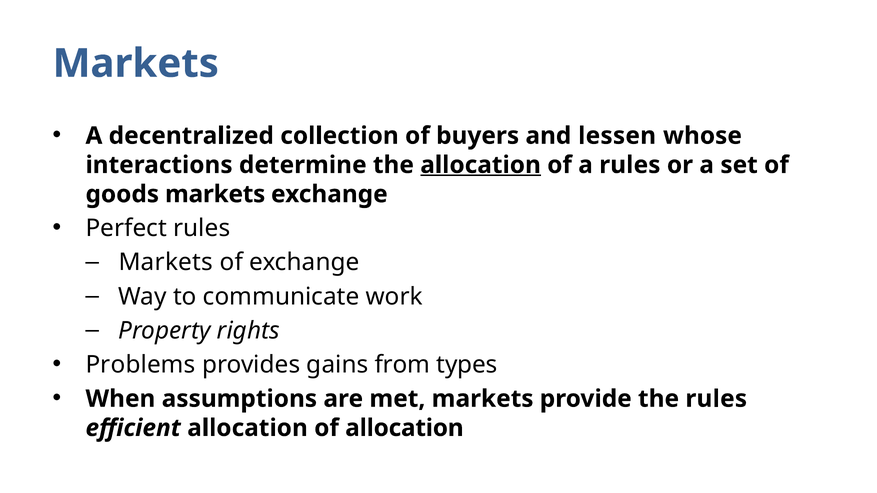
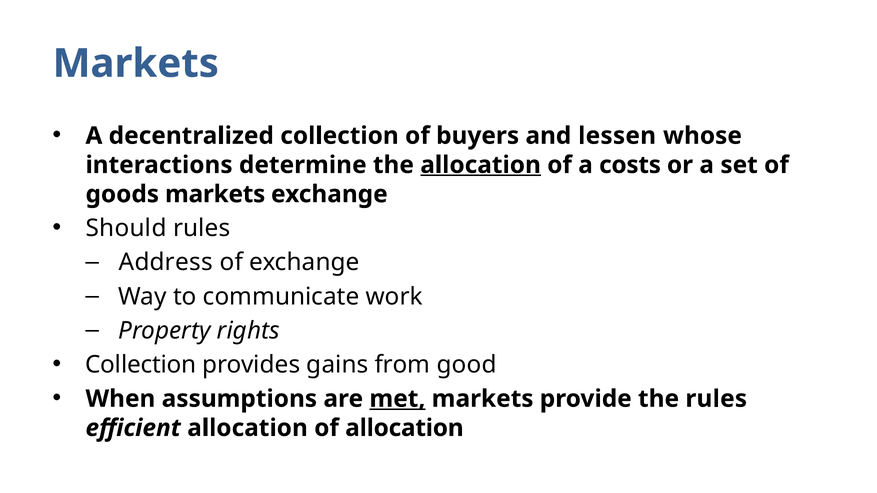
a rules: rules -> costs (630, 165)
Perfect: Perfect -> Should (126, 228)
Markets: Markets -> Address (166, 263)
Problems: Problems -> Collection (141, 365)
types: types -> good (467, 365)
met underline: none -> present (397, 399)
